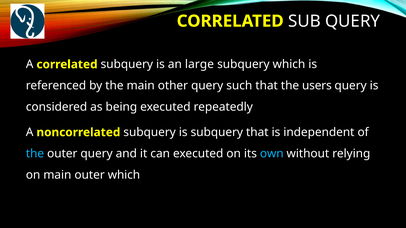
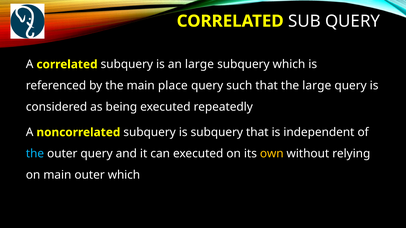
other: other -> place (173, 86)
the users: users -> large (317, 86)
own colour: light blue -> yellow (272, 154)
